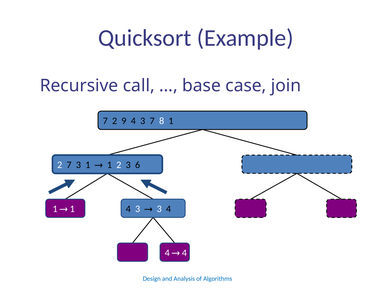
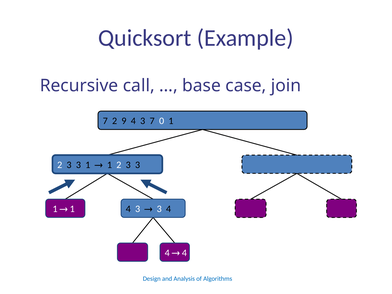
3 7 8: 8 -> 0 (162, 121)
7: 7 -> 3 (69, 165)
1 2 3 6: 6 -> 3 (138, 165)
